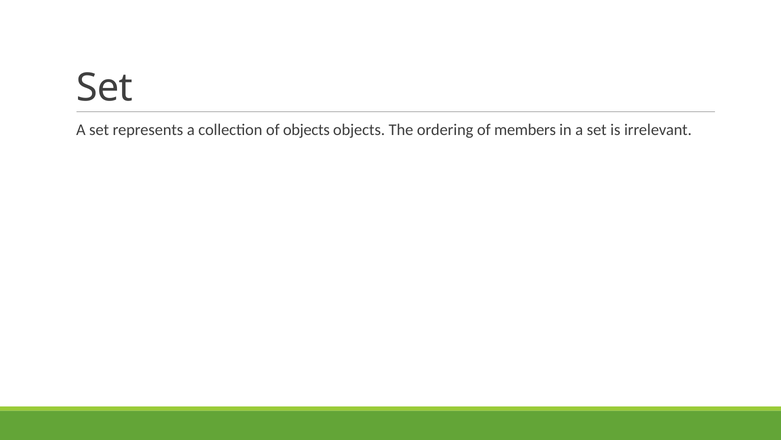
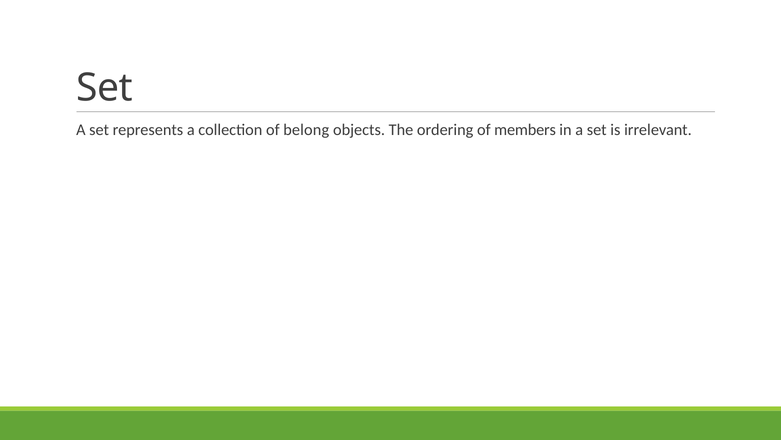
of objects: objects -> belong (306, 130)
